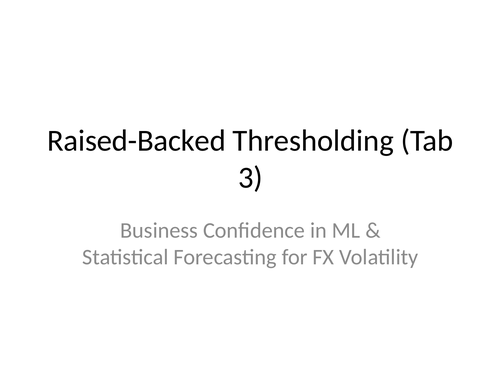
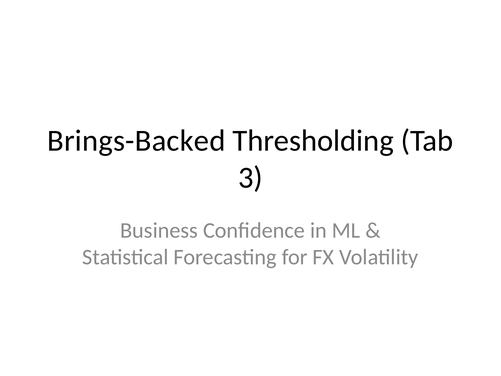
Raised-Backed: Raised-Backed -> Brings-Backed (136, 141)
